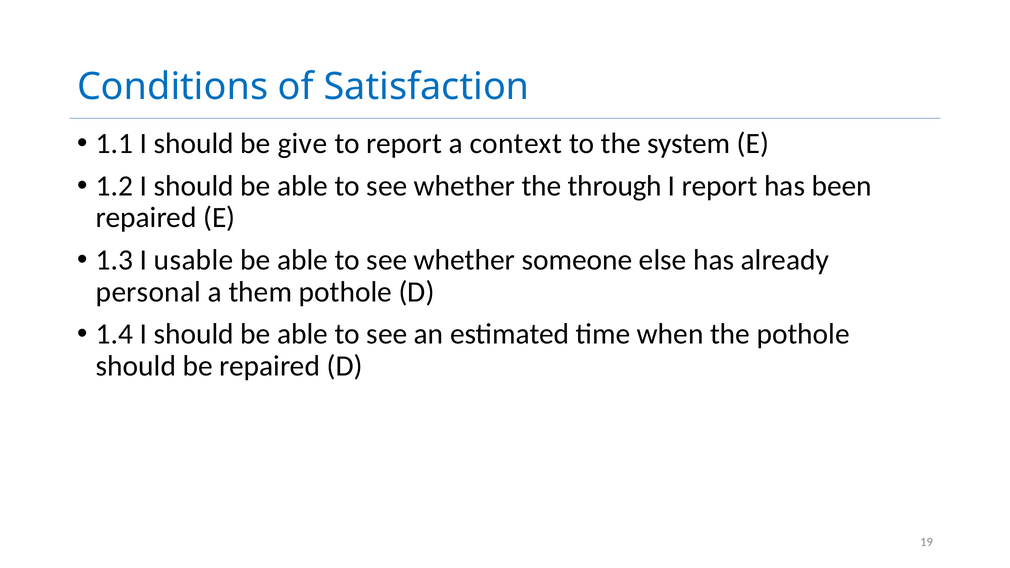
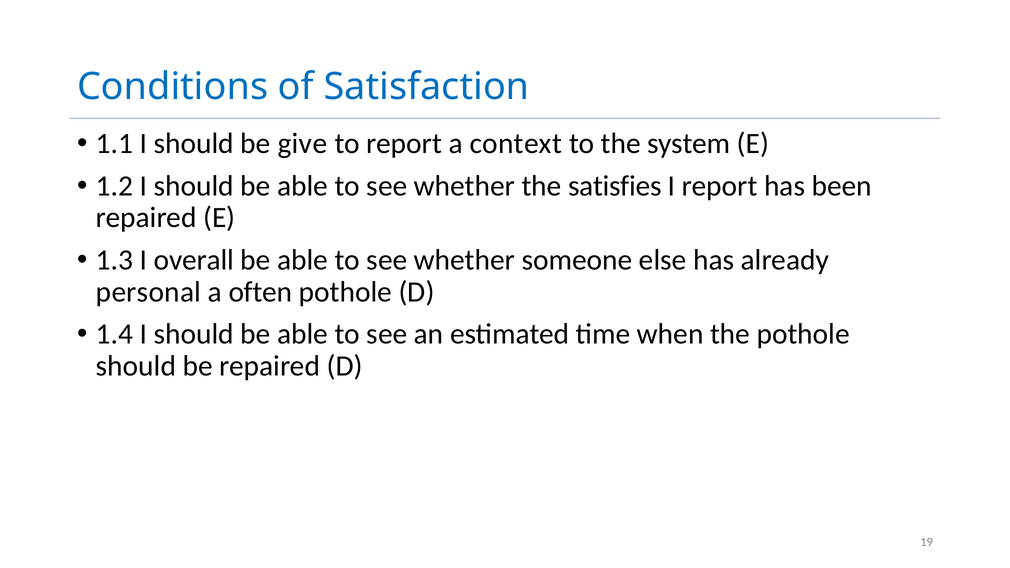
through: through -> satisfies (615, 186)
usable: usable -> overall (194, 260)
them: them -> often (260, 292)
